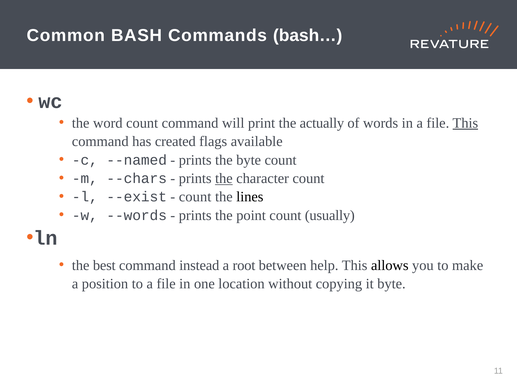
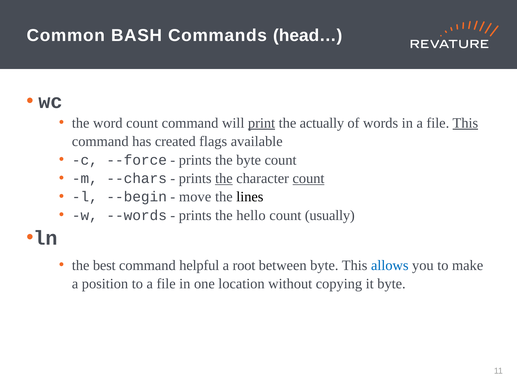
bash…: bash… -> head… (308, 36)
print underline: none -> present (262, 123)
--named: --named -> --force (137, 160)
count underline: none -> present (308, 178)
--exist: --exist -> --begin (137, 197)
count: count -> move (195, 197)
point: point -> hello (251, 215)
instead: instead -> helpful (199, 265)
between help: help -> byte (324, 265)
allows colour: black -> blue (390, 265)
